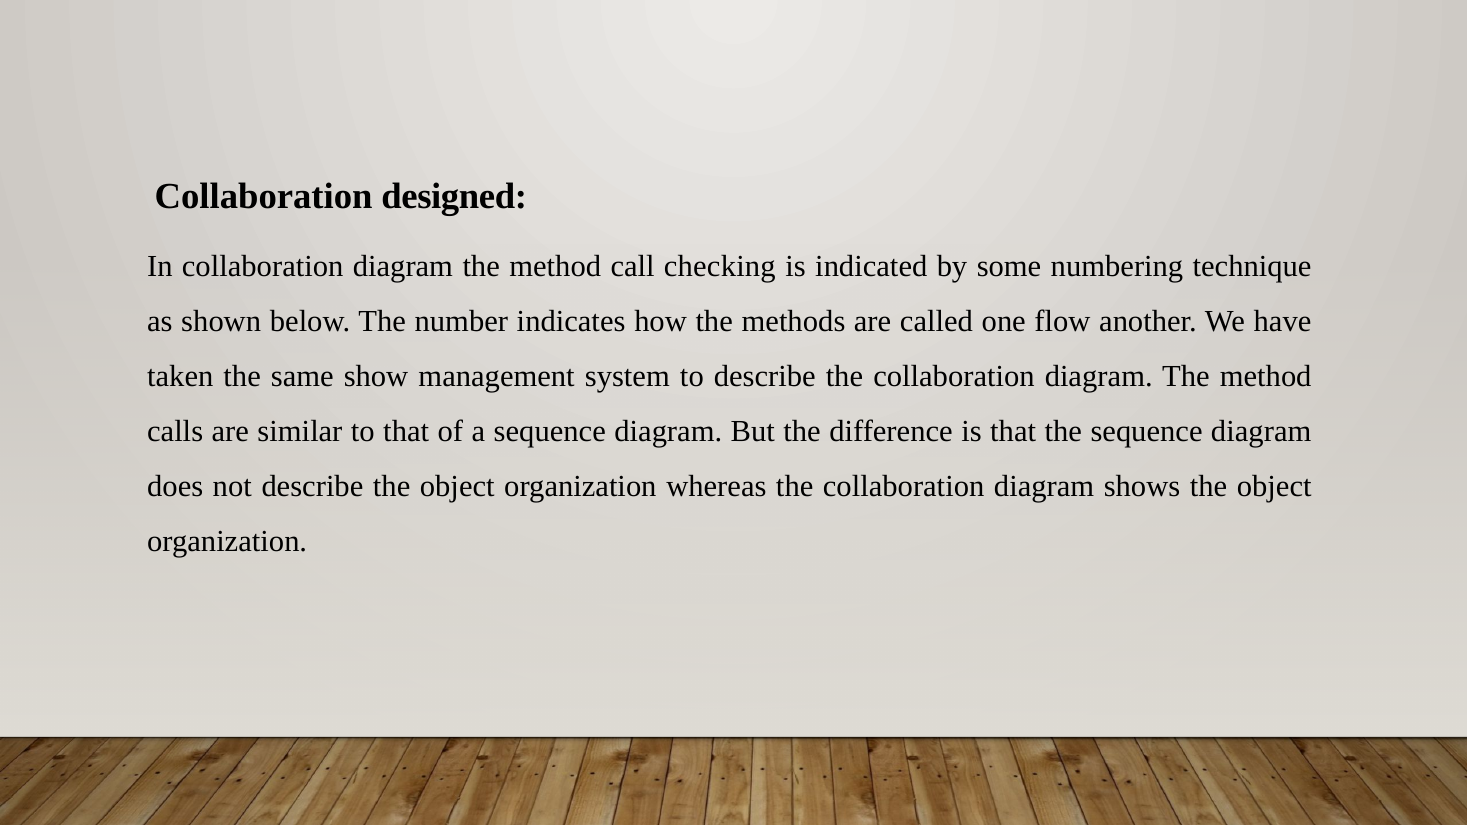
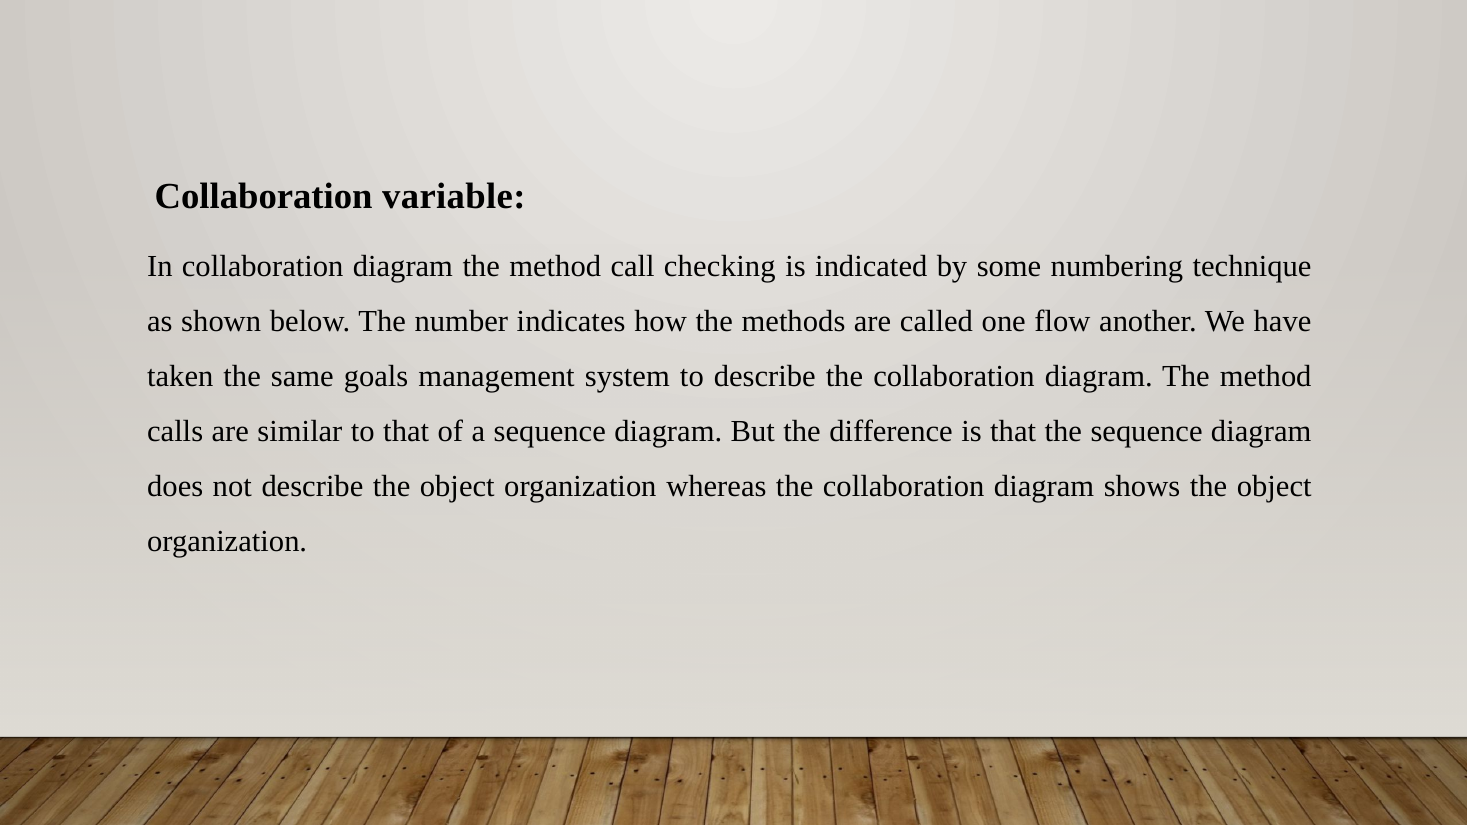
designed: designed -> variable (454, 196)
show: show -> goals (376, 377)
